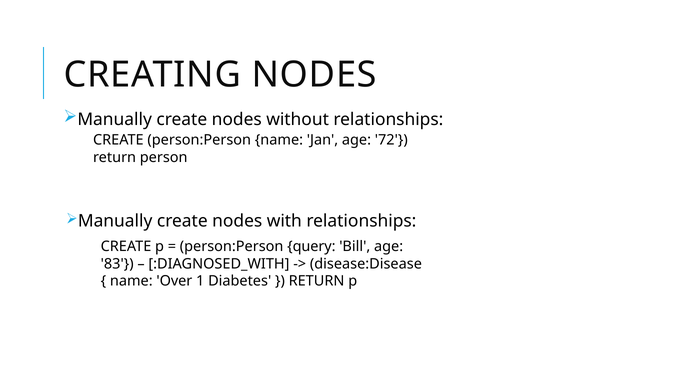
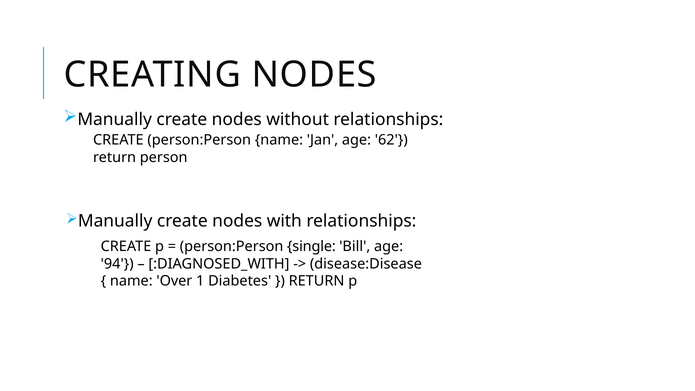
72: 72 -> 62 (391, 140)
query: query -> single (311, 246)
83: 83 -> 94 (117, 264)
